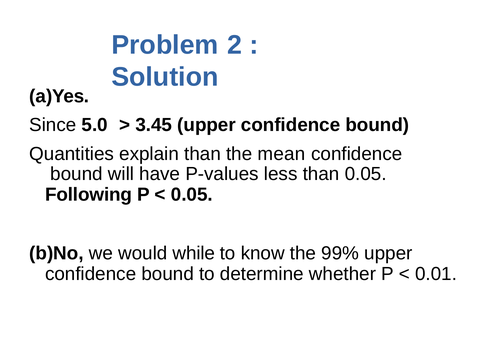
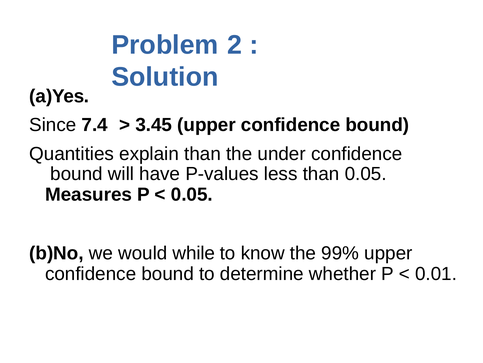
5.0: 5.0 -> 7.4 (95, 125)
mean: mean -> under (282, 154)
Following: Following -> Measures (89, 194)
